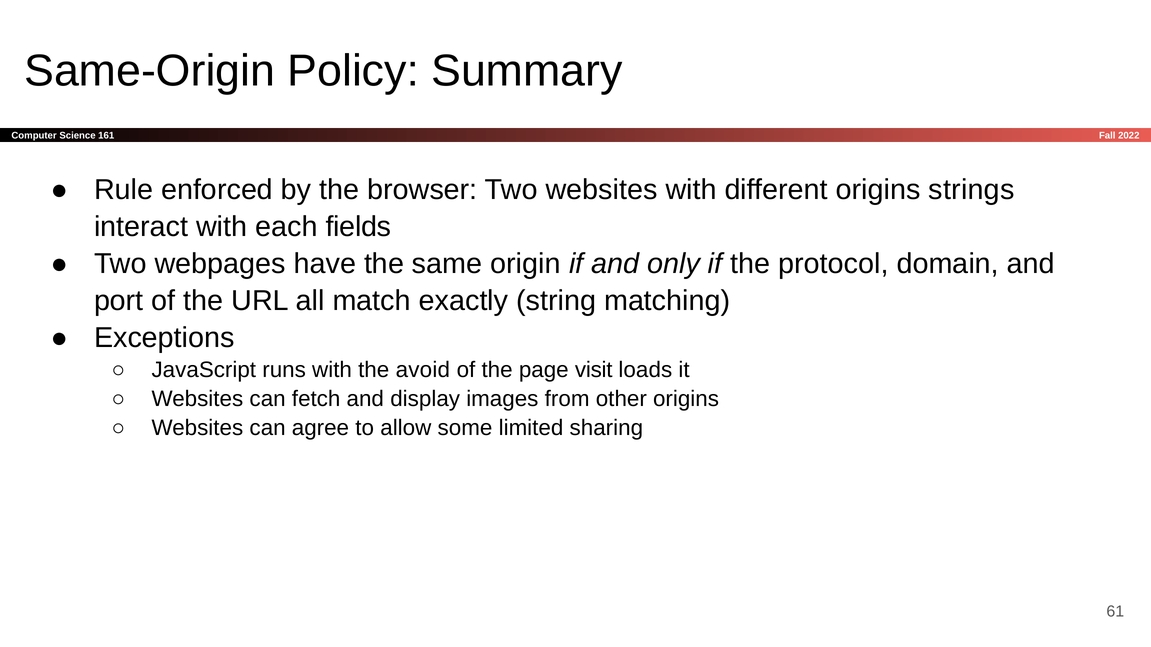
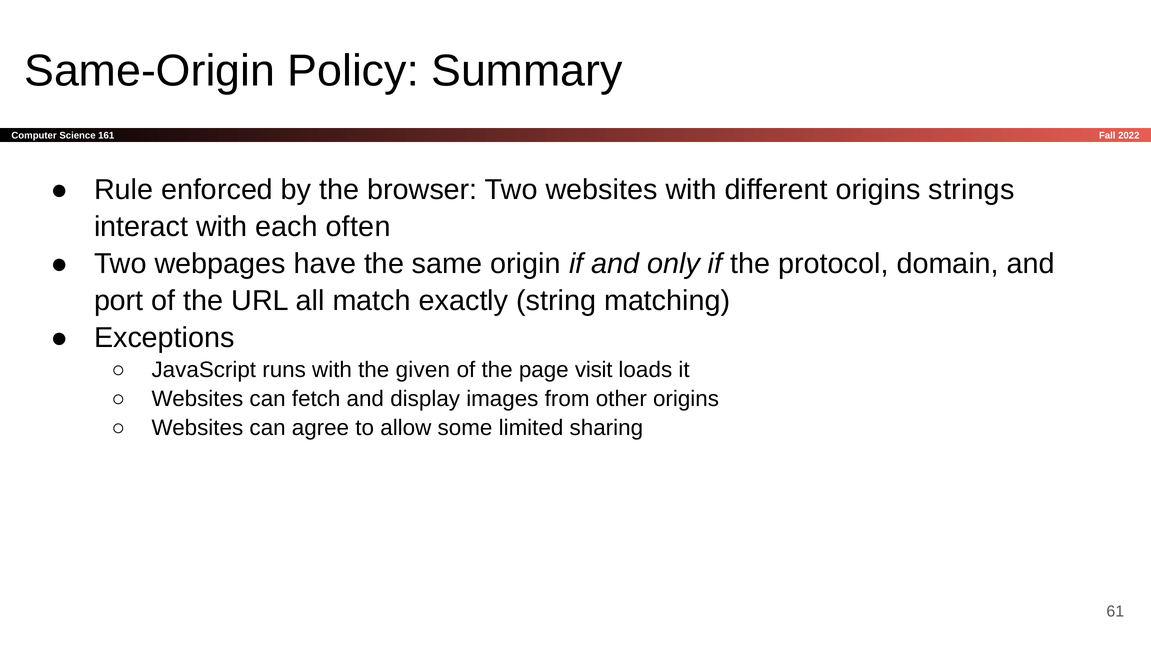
fields: fields -> often (358, 227)
avoid: avoid -> given (423, 370)
